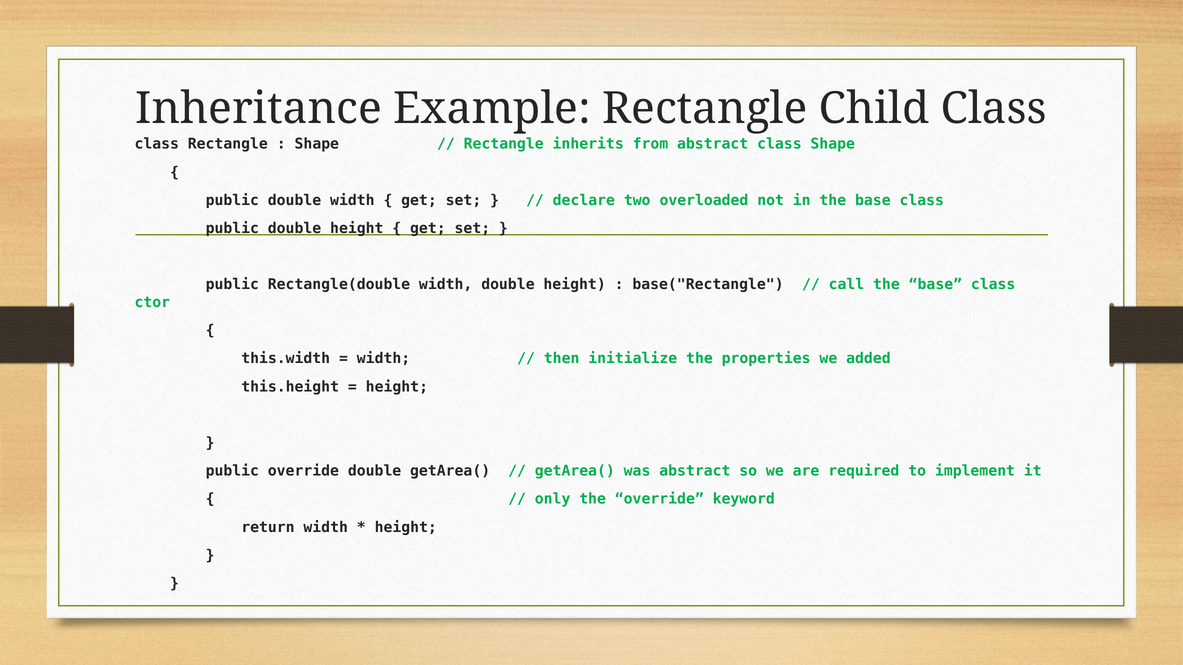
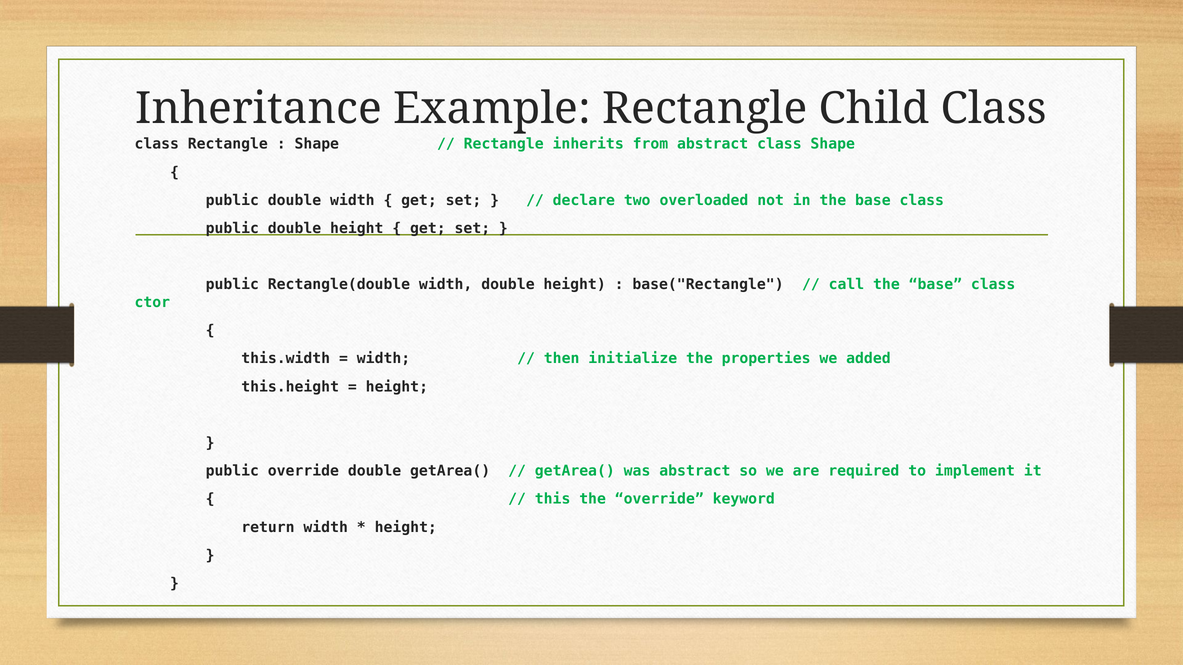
only: only -> this (553, 499)
